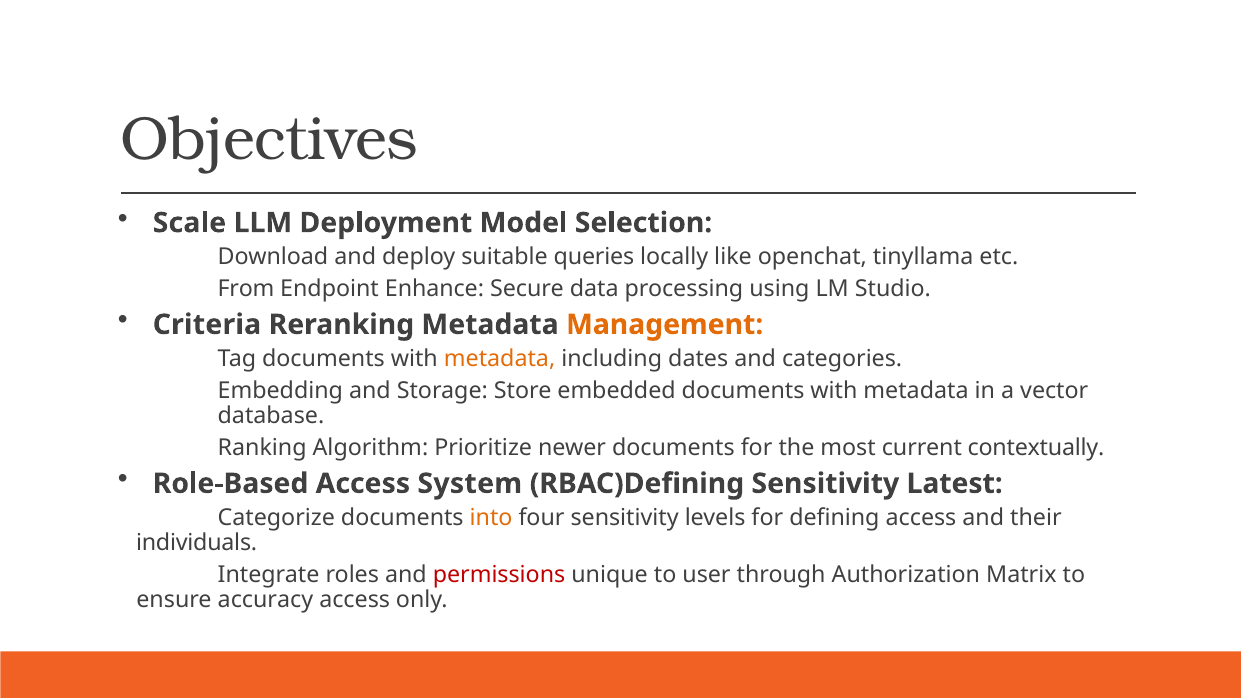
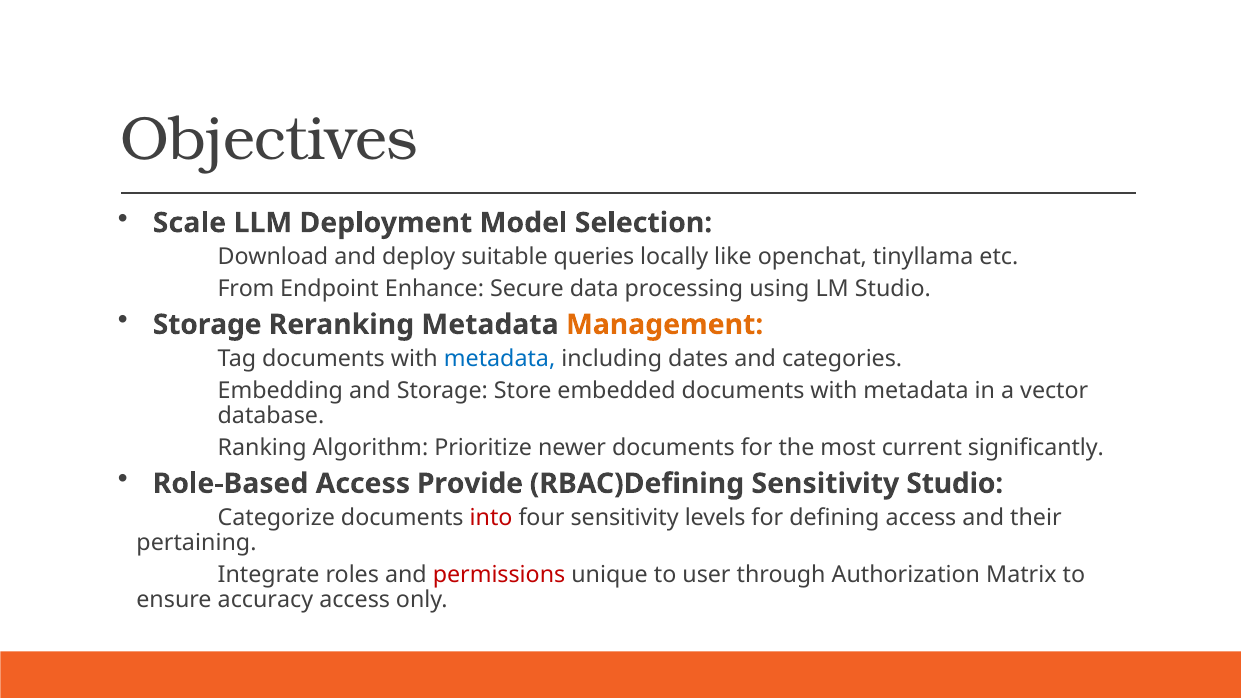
Criteria: Criteria -> Storage (207, 325)
metadata colour: orange -> blue (500, 359)
contextually: contextually -> significantly (1036, 448)
System: System -> Provide (470, 484)
Sensitivity Latest: Latest -> Studio (955, 484)
into colour: orange -> red (491, 518)
individuals: individuals -> pertaining (196, 543)
